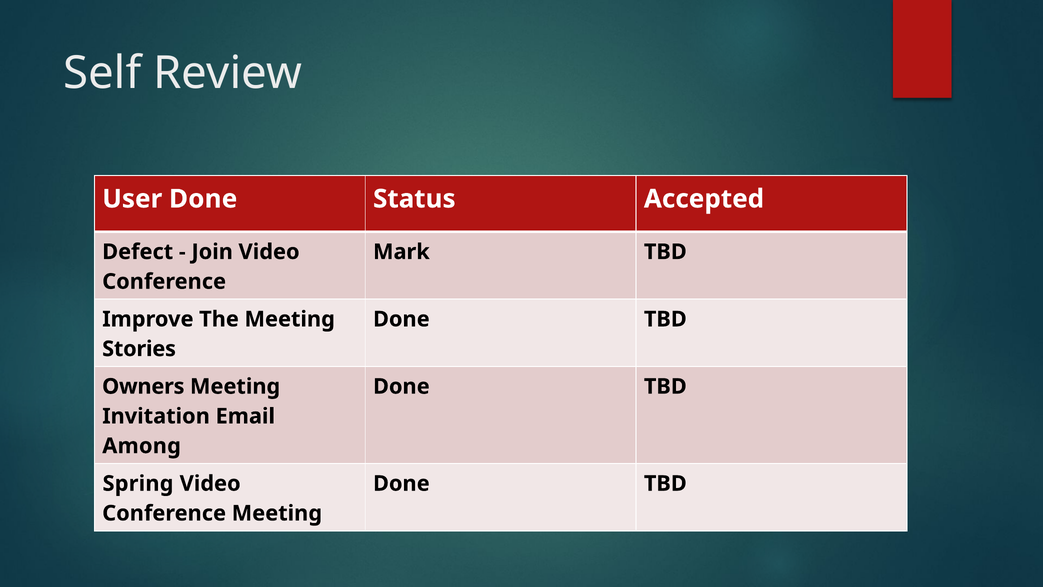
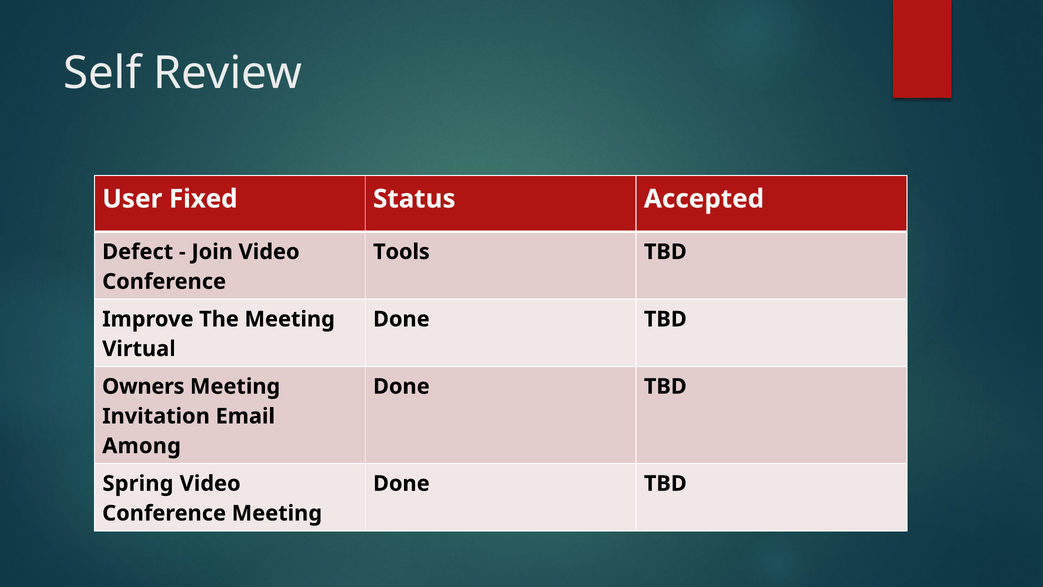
User Done: Done -> Fixed (203, 199)
Mark: Mark -> Tools (401, 252)
Stories: Stories -> Virtual (139, 349)
